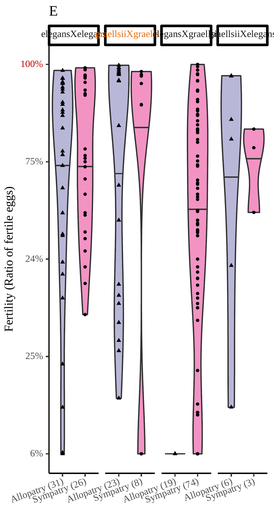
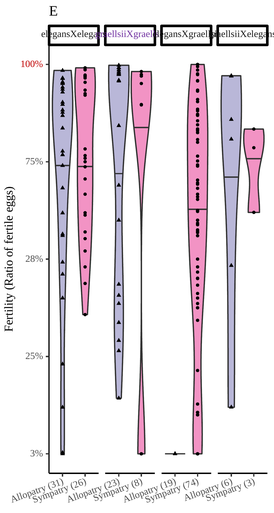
graellsiiXgraellsii colour: orange -> purple (130, 34)
24%: 24% -> 28% (34, 259)
6%: 6% -> 3% (37, 454)
